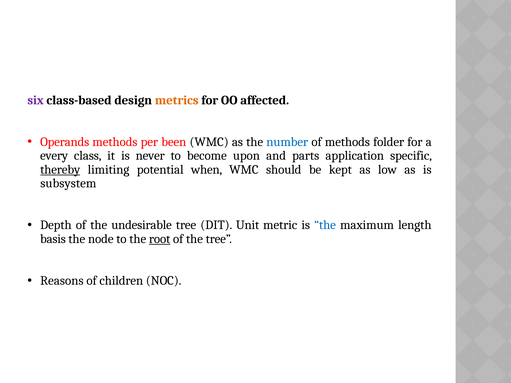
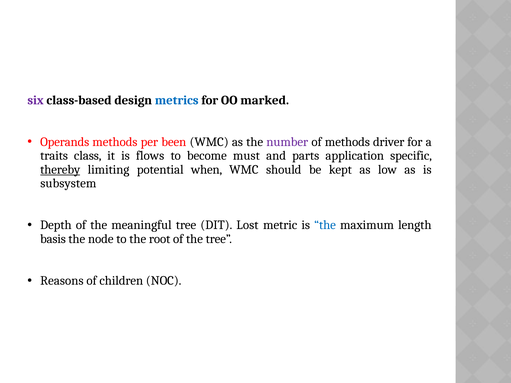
metrics colour: orange -> blue (177, 100)
affected: affected -> marked (265, 100)
number colour: blue -> purple (287, 142)
folder: folder -> driver (389, 142)
every: every -> traits (54, 156)
never: never -> flows (150, 156)
upon: upon -> must (246, 156)
undesirable: undesirable -> meaningful (141, 225)
Unit: Unit -> Lost (247, 225)
root underline: present -> none (160, 239)
